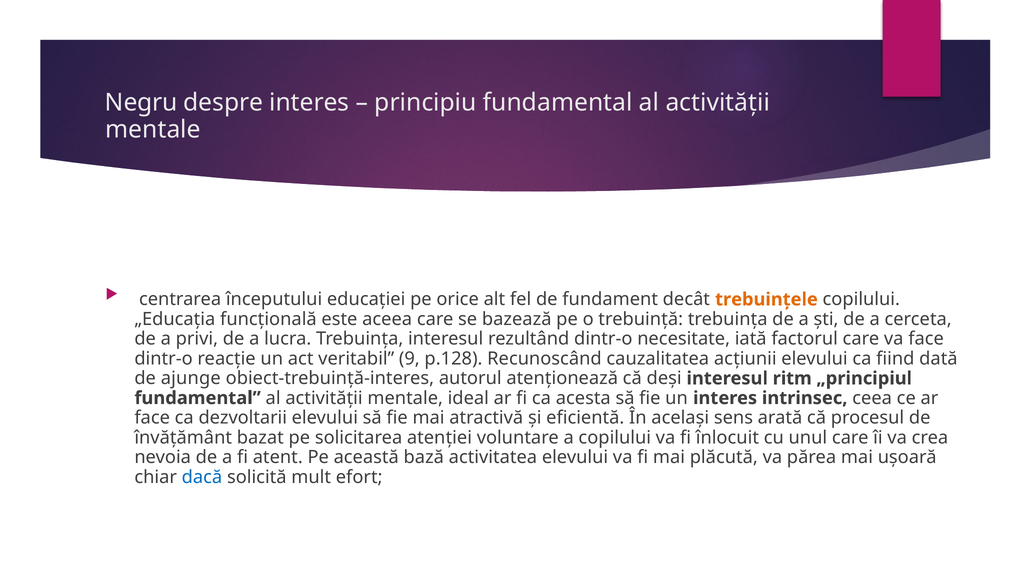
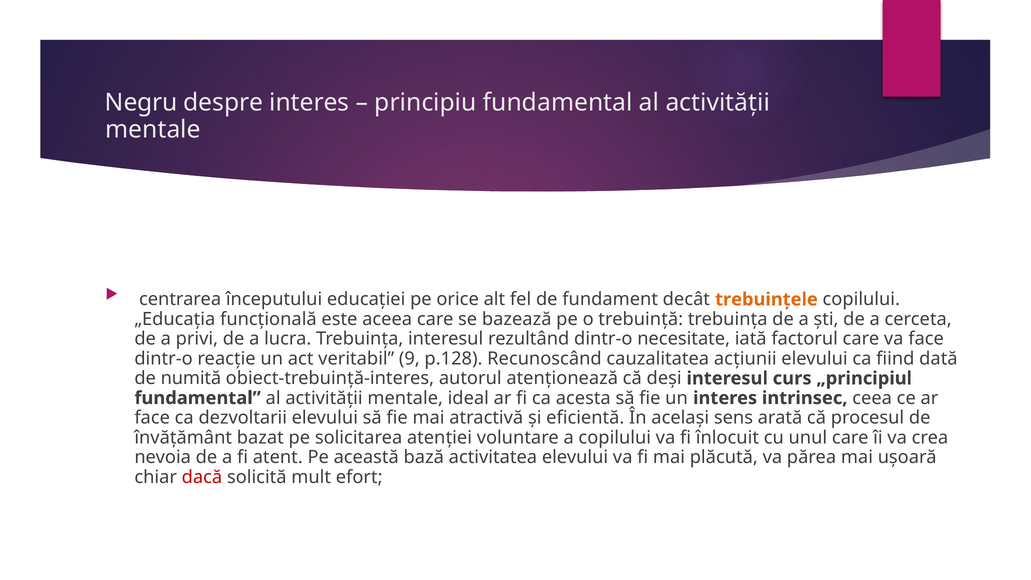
ajunge: ajunge -> numită (191, 378)
ritm: ritm -> curs (792, 378)
dacă colour: blue -> red (202, 477)
